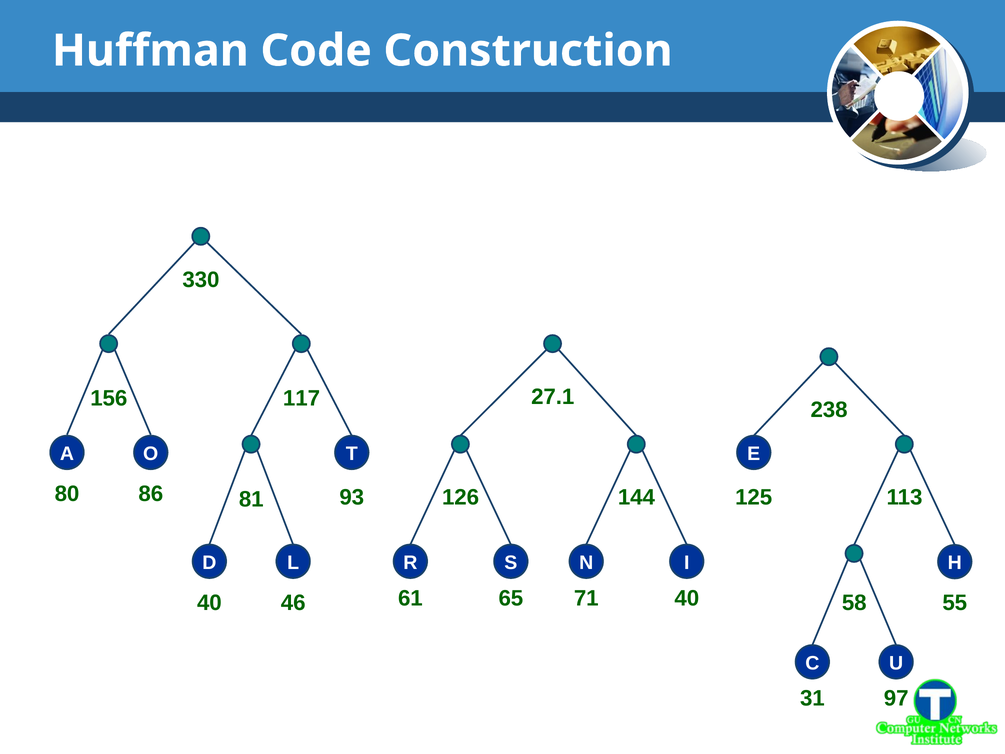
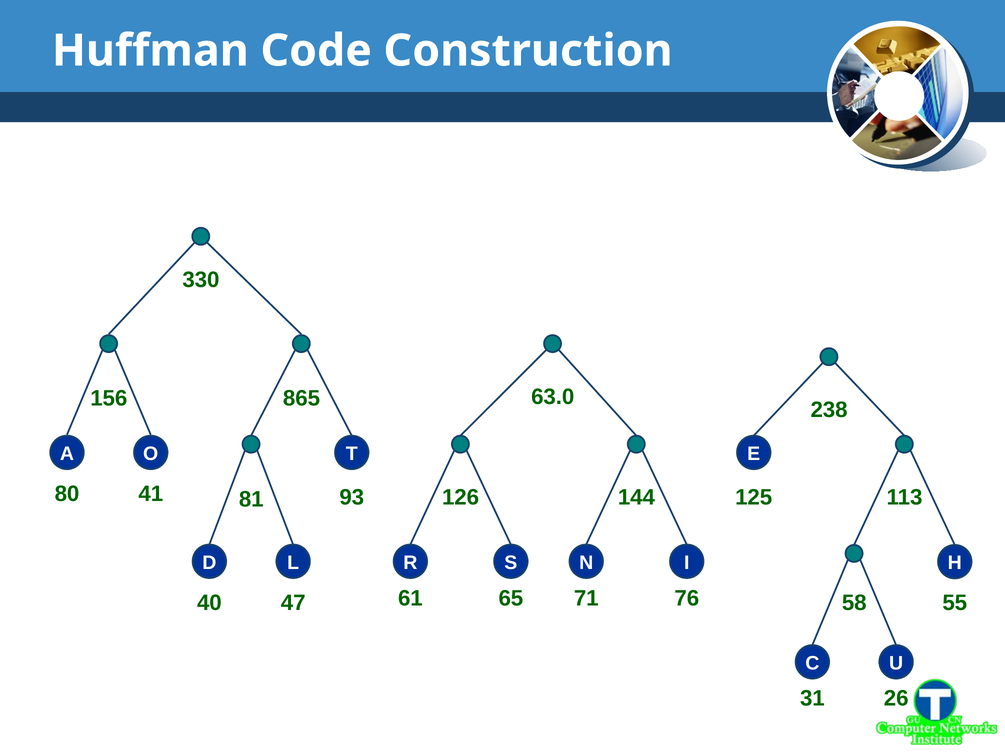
27.1: 27.1 -> 63.0 (553, 397)
117: 117 -> 865 (302, 398)
86: 86 -> 41 (151, 494)
71 40: 40 -> 76 (687, 598)
46: 46 -> 47 (293, 603)
97: 97 -> 26 (896, 698)
